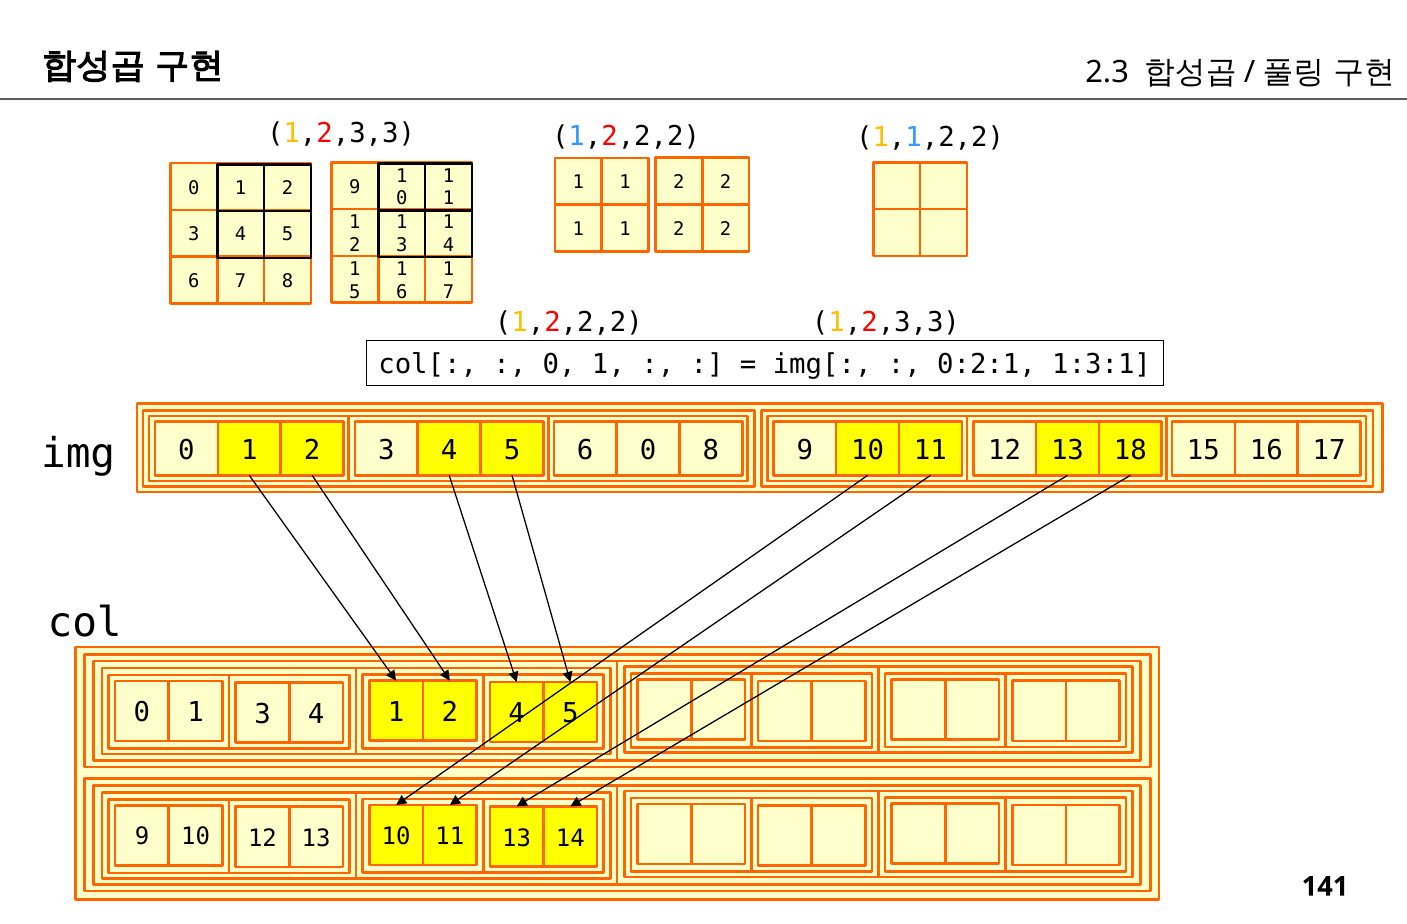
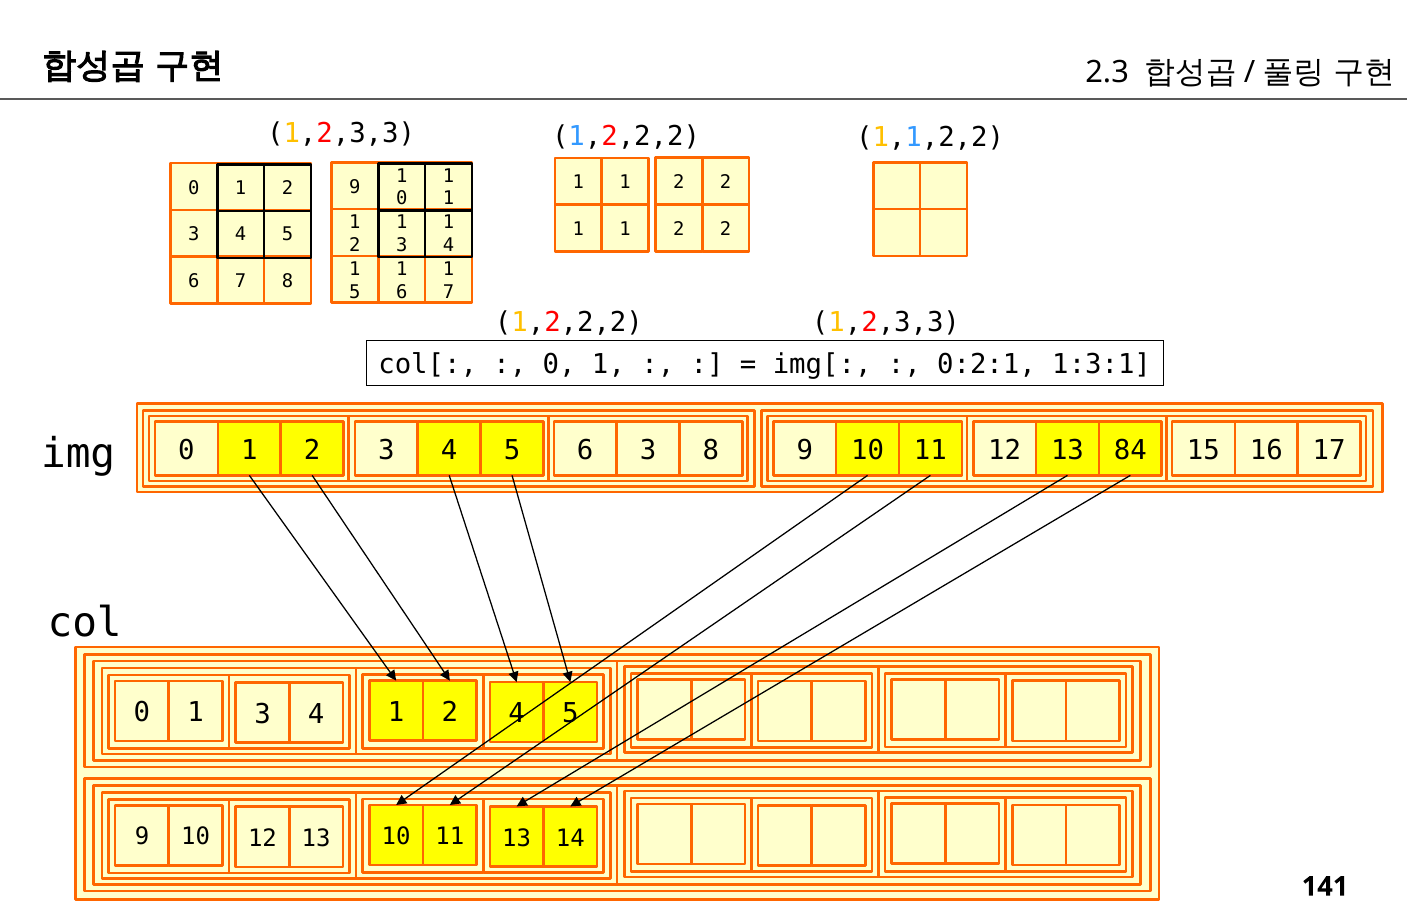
6 0: 0 -> 3 (648, 450)
18: 18 -> 84 (1130, 450)
